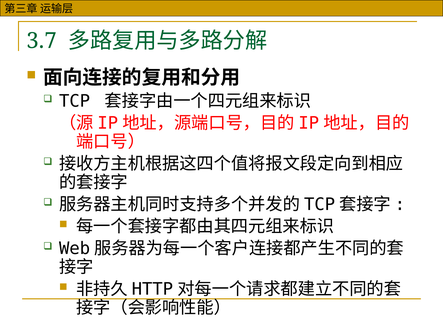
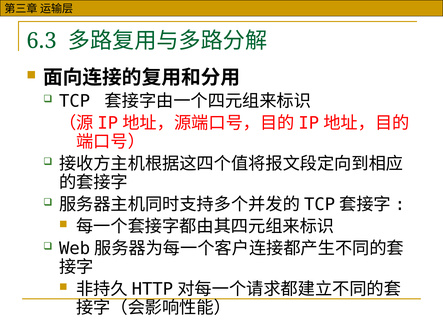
3.7: 3.7 -> 6.3 (42, 41)
